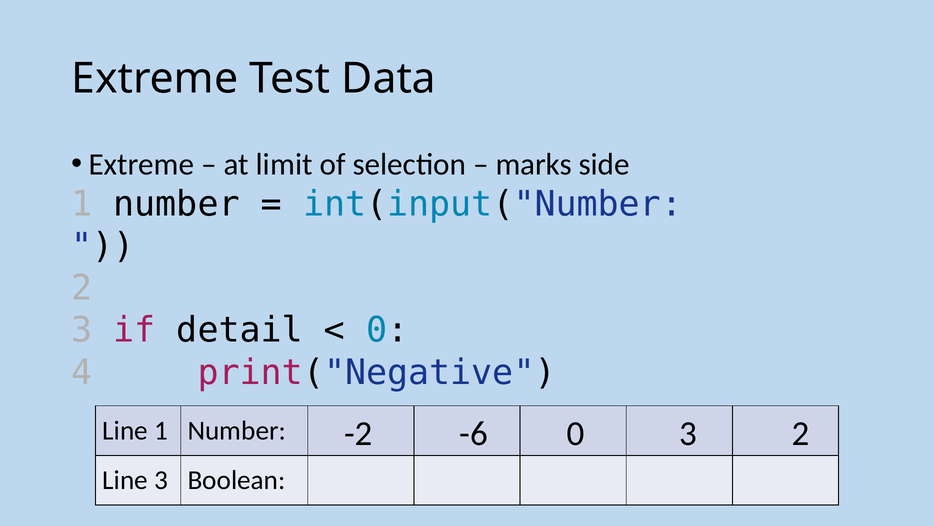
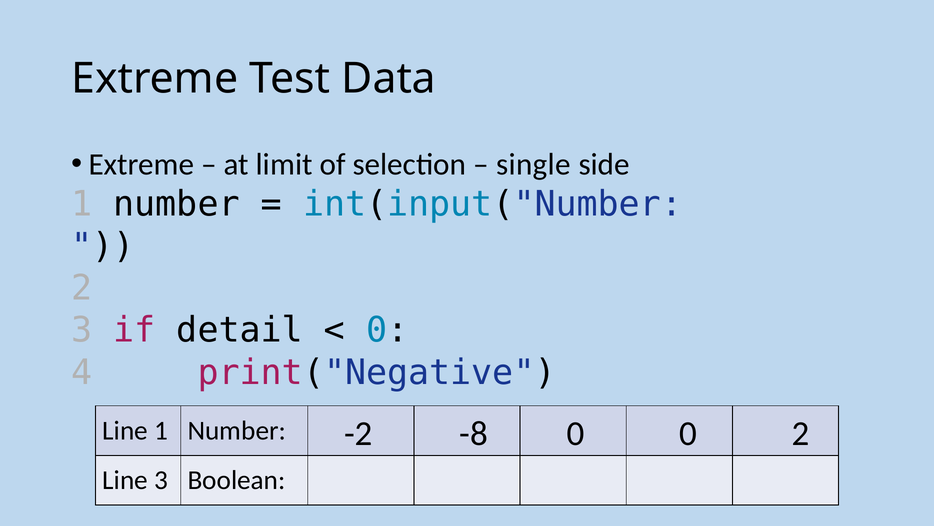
marks: marks -> single (533, 164)
-6: -6 -> -8 (474, 433)
0 3: 3 -> 0 (688, 433)
